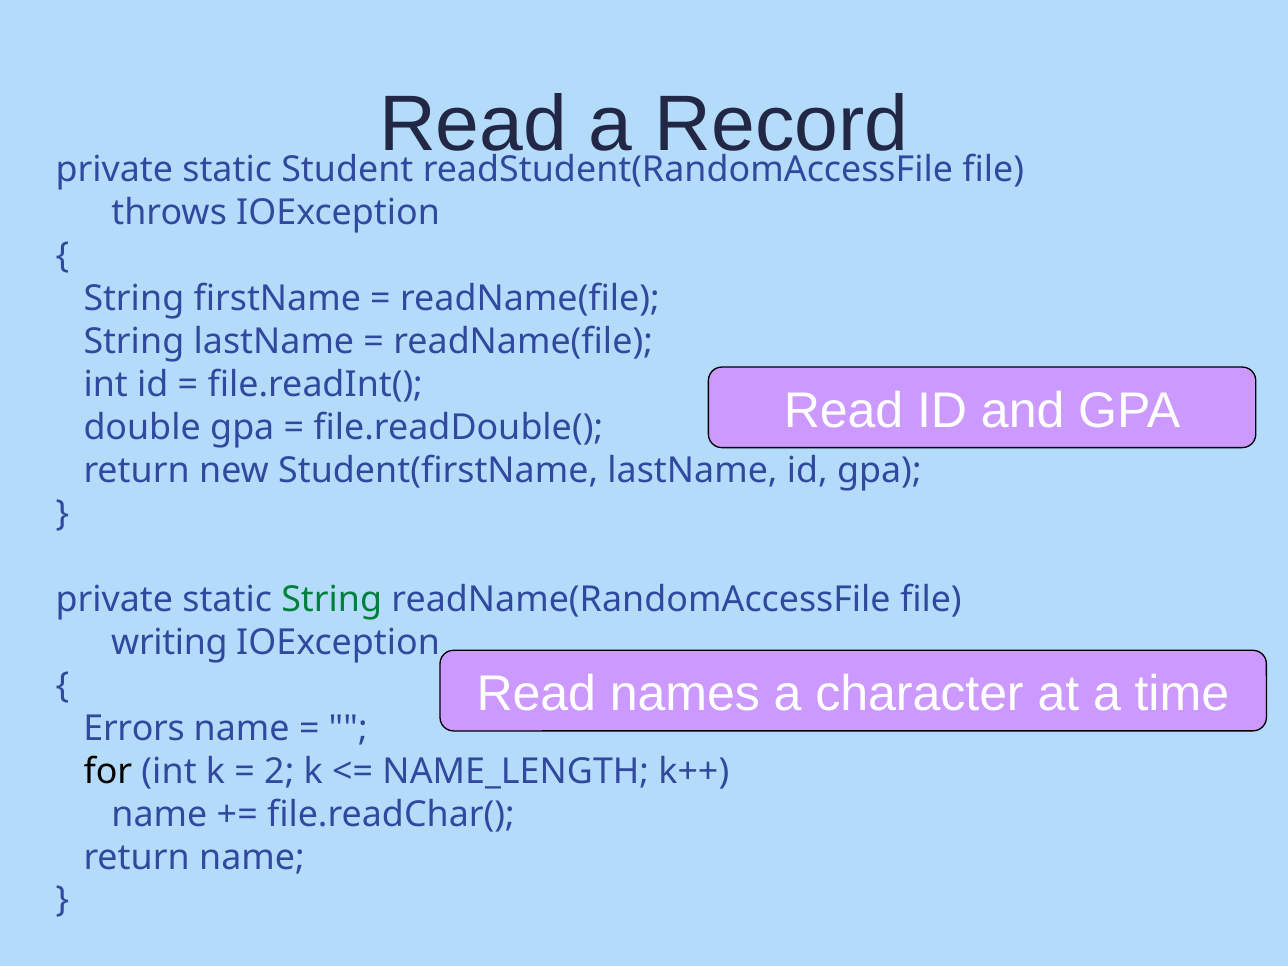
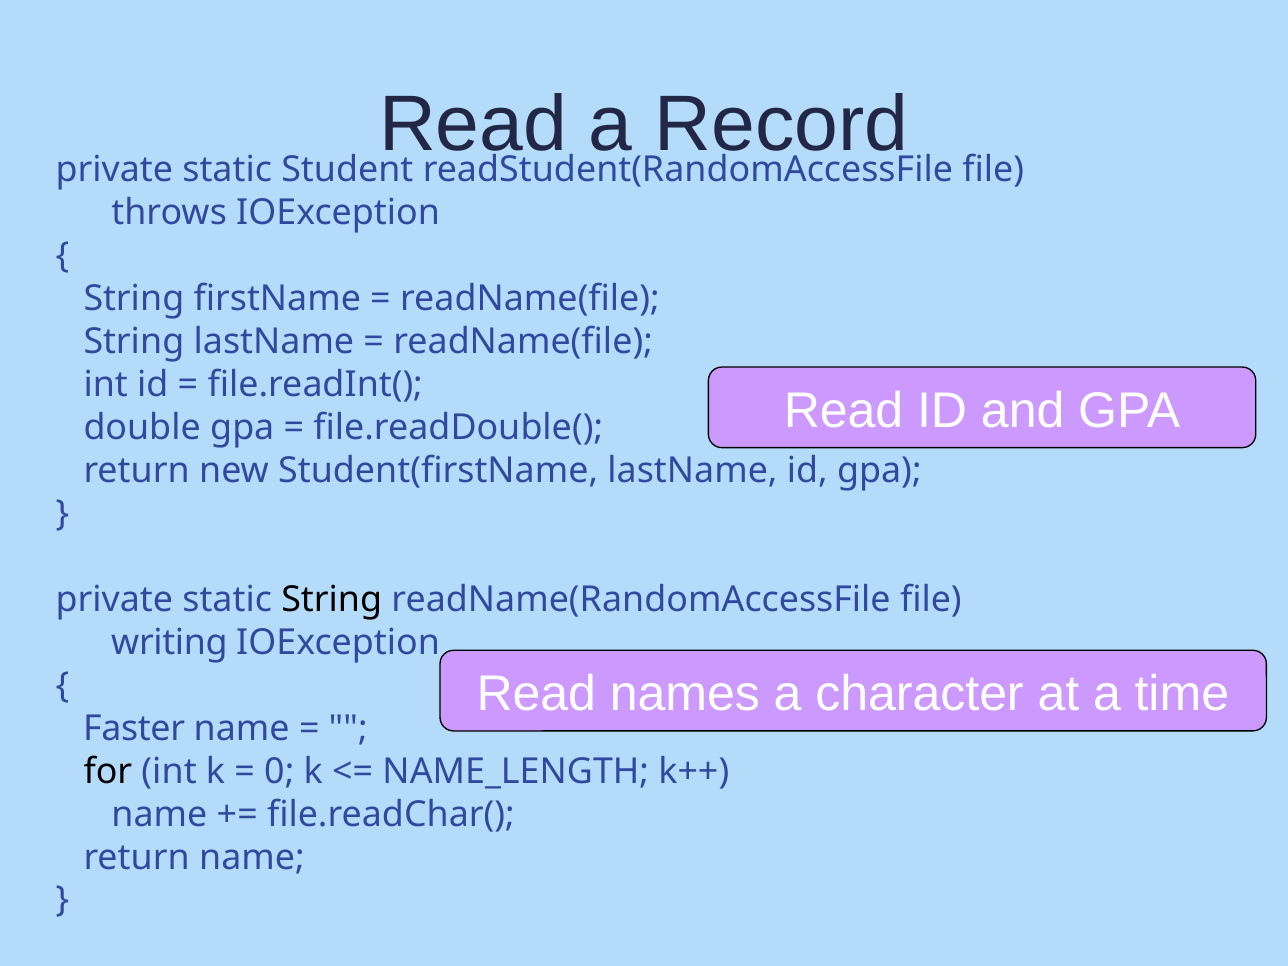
String colour: green -> black (332, 600)
Errors: Errors -> Faster (134, 728)
2: 2 -> 0 (279, 771)
